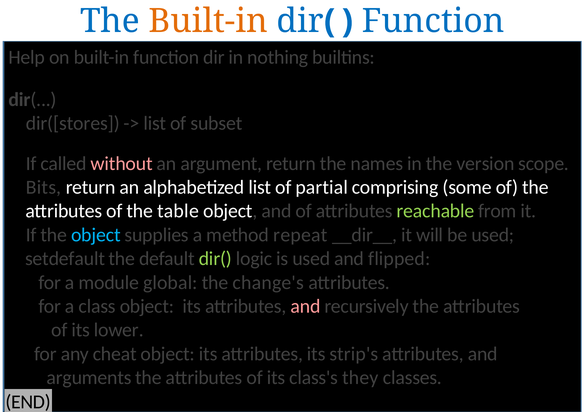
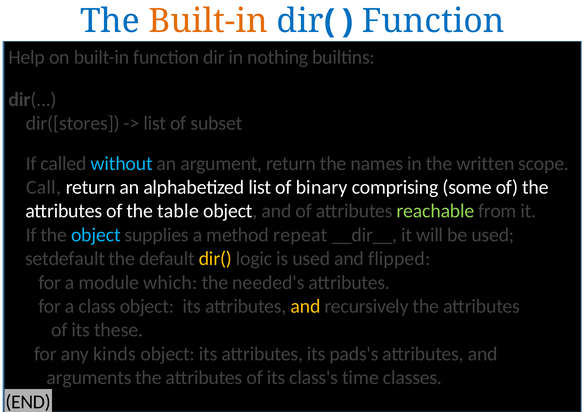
without colour: pink -> light blue (122, 164)
version: version -> written (485, 164)
Bits: Bits -> Call (44, 187)
partial: partial -> binary (322, 187)
dir( colour: light green -> yellow (215, 259)
global: global -> which (170, 283)
change's: change's -> needed's (268, 283)
and colour: pink -> yellow (306, 307)
lower: lower -> these (119, 330)
cheat: cheat -> kinds (115, 354)
strip's: strip's -> pads's (354, 354)
they: they -> time (360, 378)
